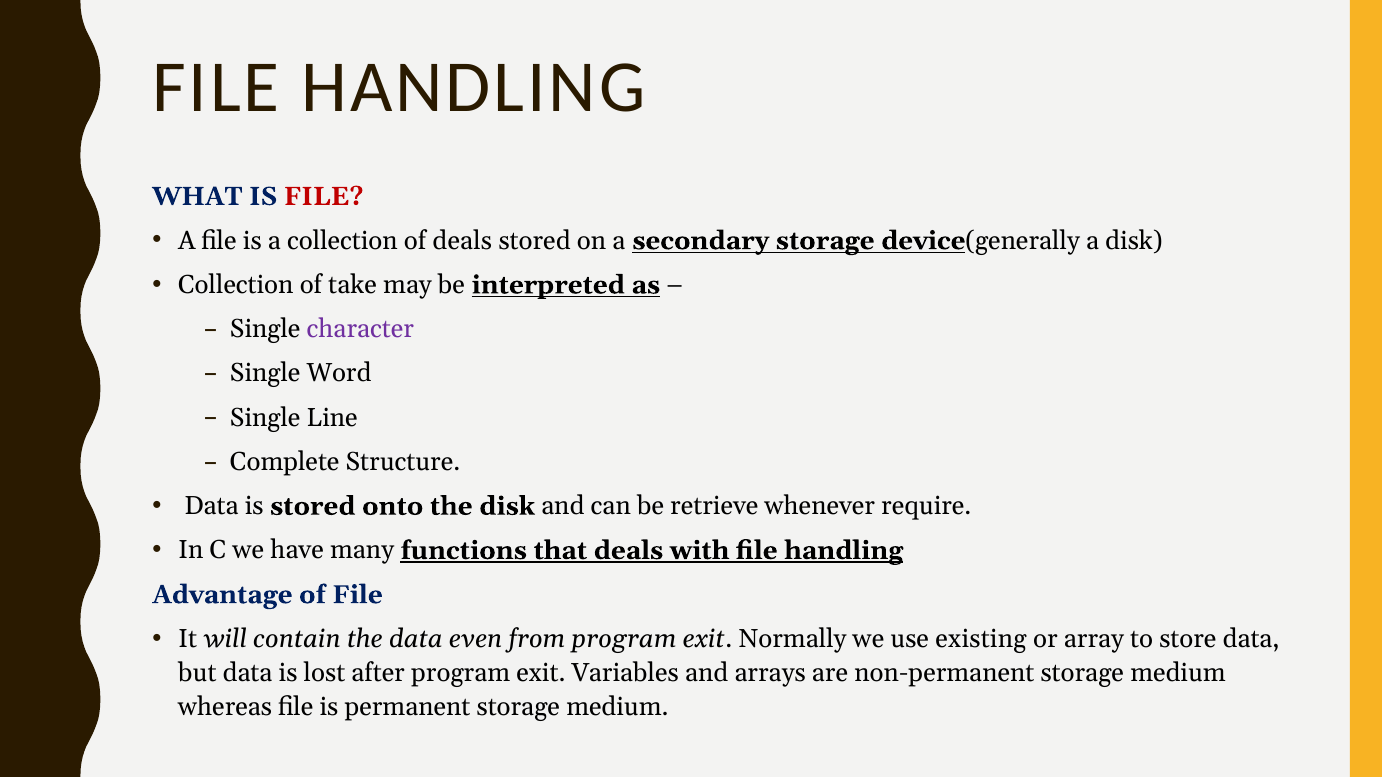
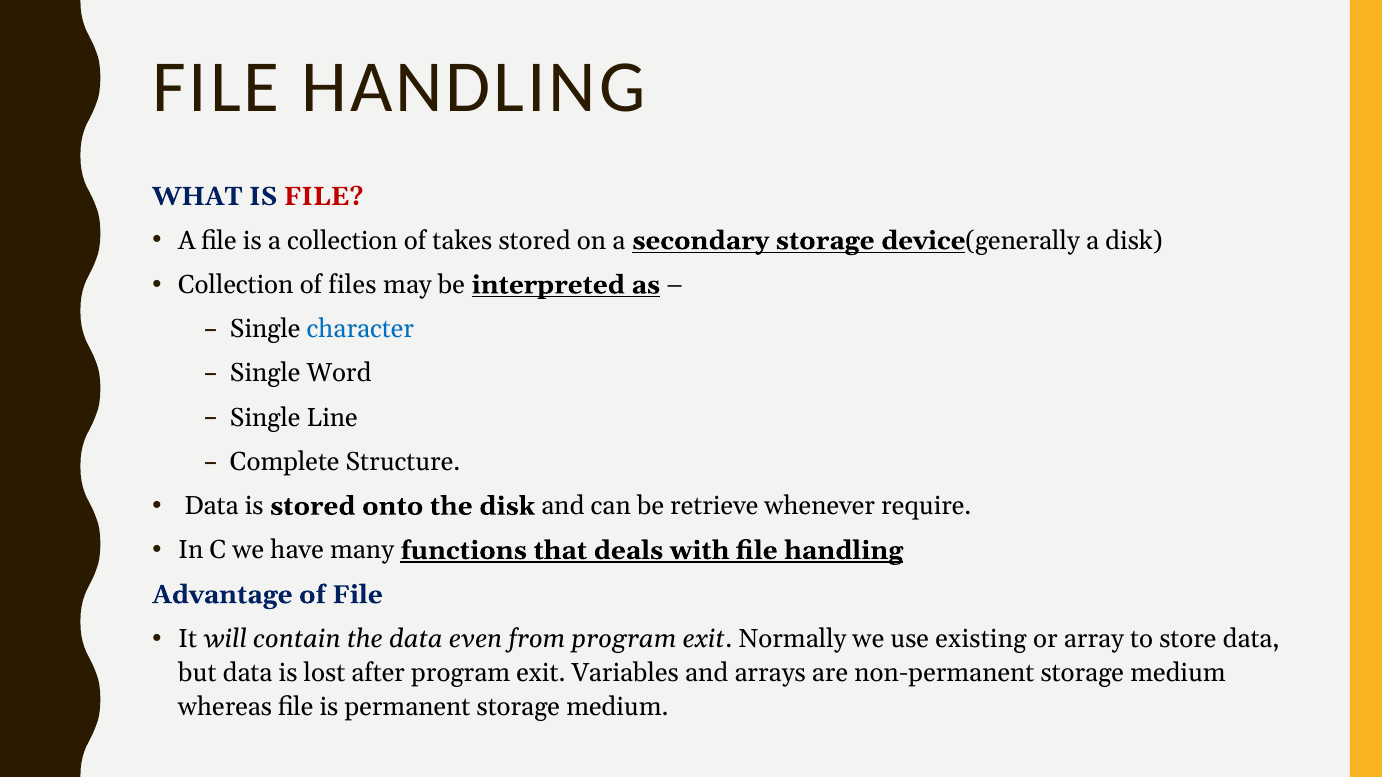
of deals: deals -> takes (462, 241)
take: take -> files (352, 285)
character colour: purple -> blue (360, 329)
